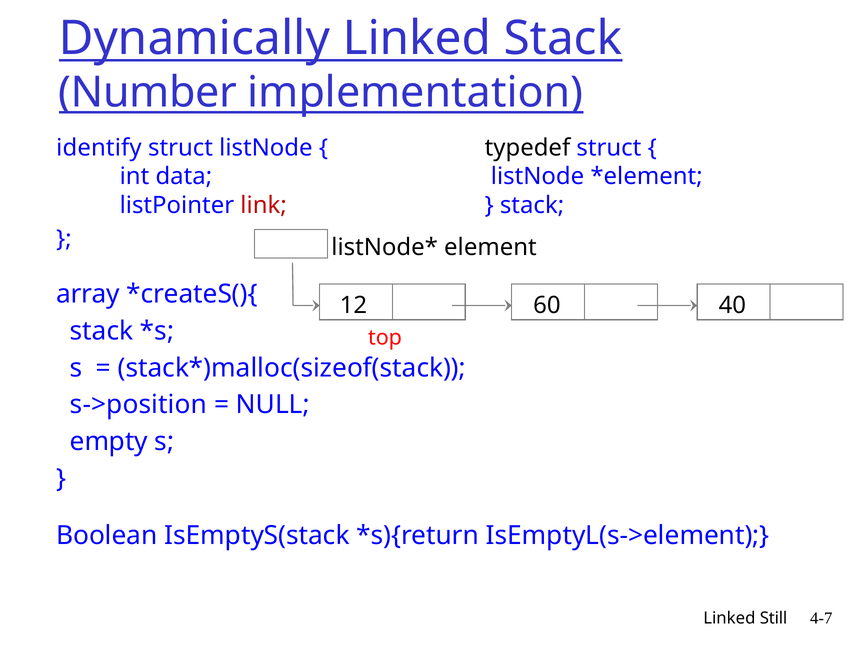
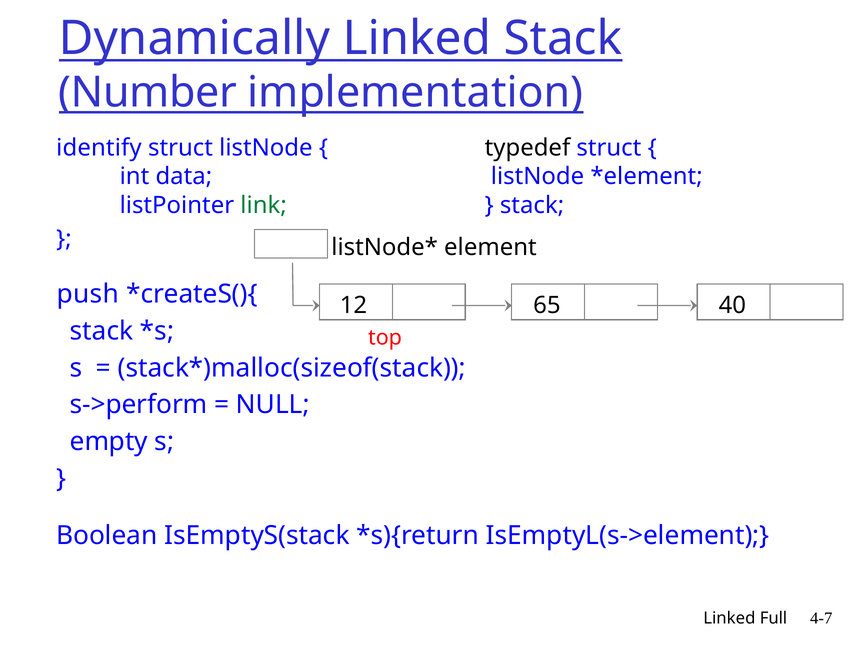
link colour: red -> green (264, 205)
array: array -> push (88, 294)
60: 60 -> 65 (547, 305)
s->position: s->position -> s->perform (139, 405)
Still: Still -> Full (773, 618)
